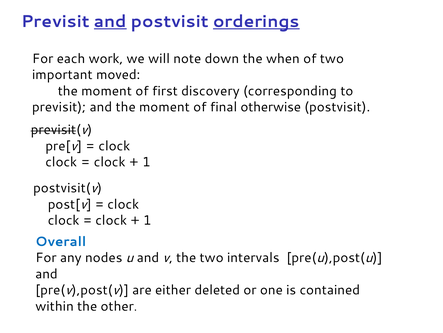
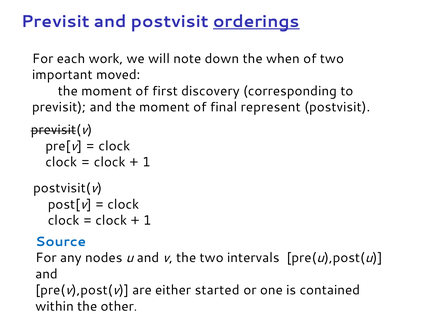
and underline: present -> none (110, 22)
otherwise: otherwise -> represent (271, 107)
Overall: Overall -> Source (61, 241)
deleted: deleted -> started (217, 289)
